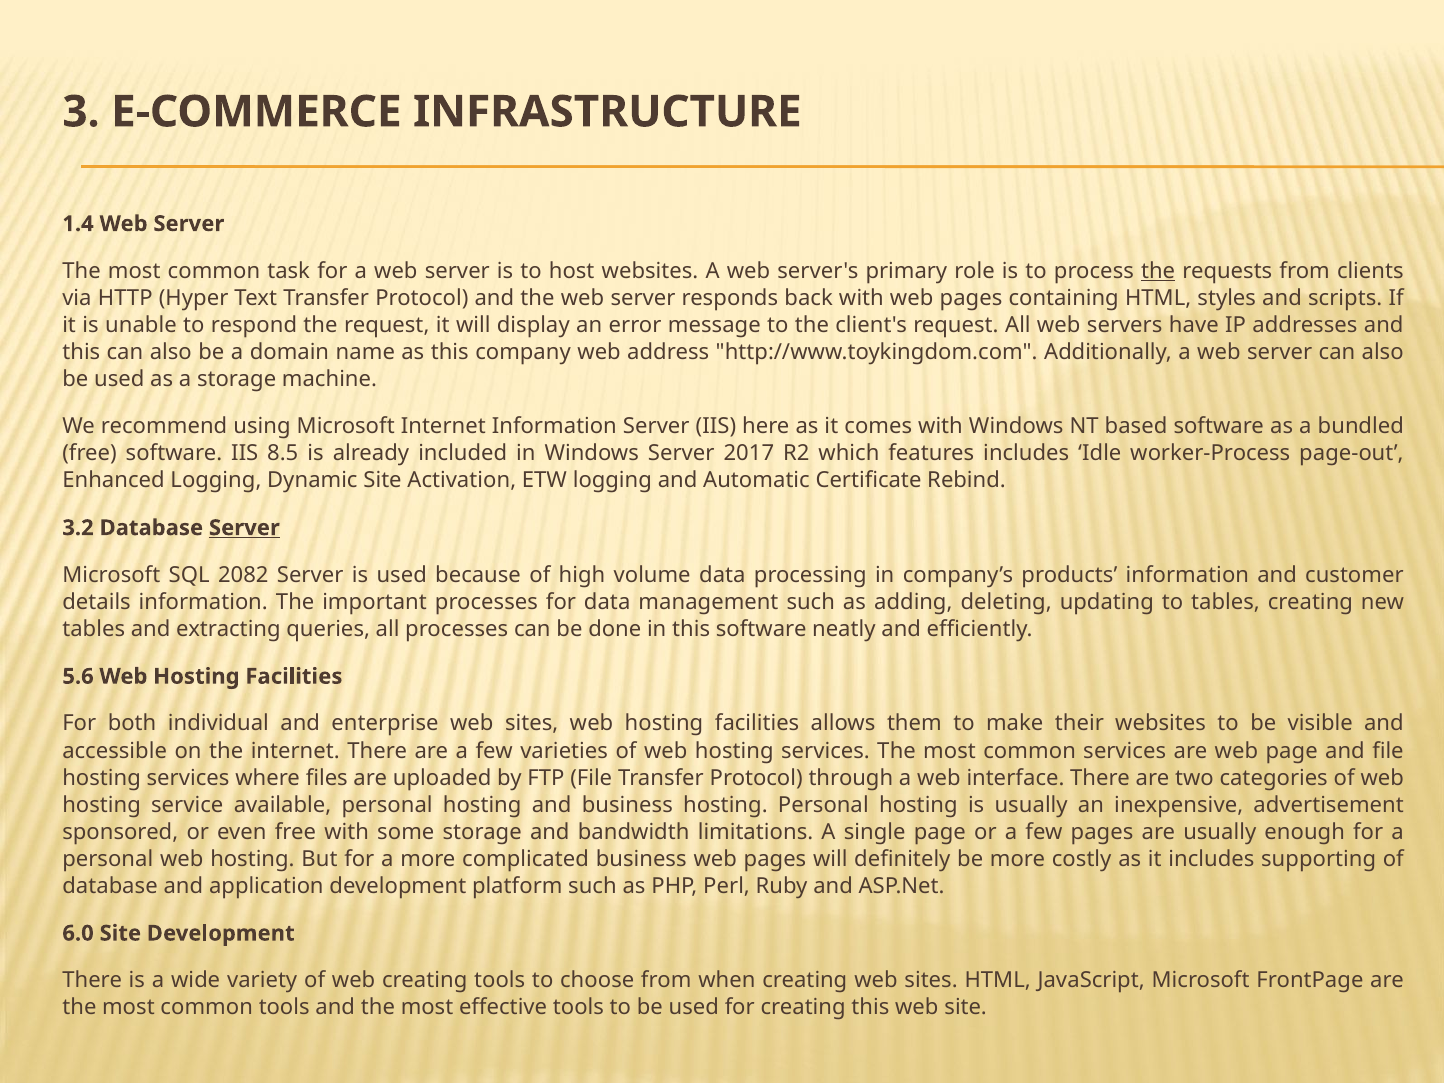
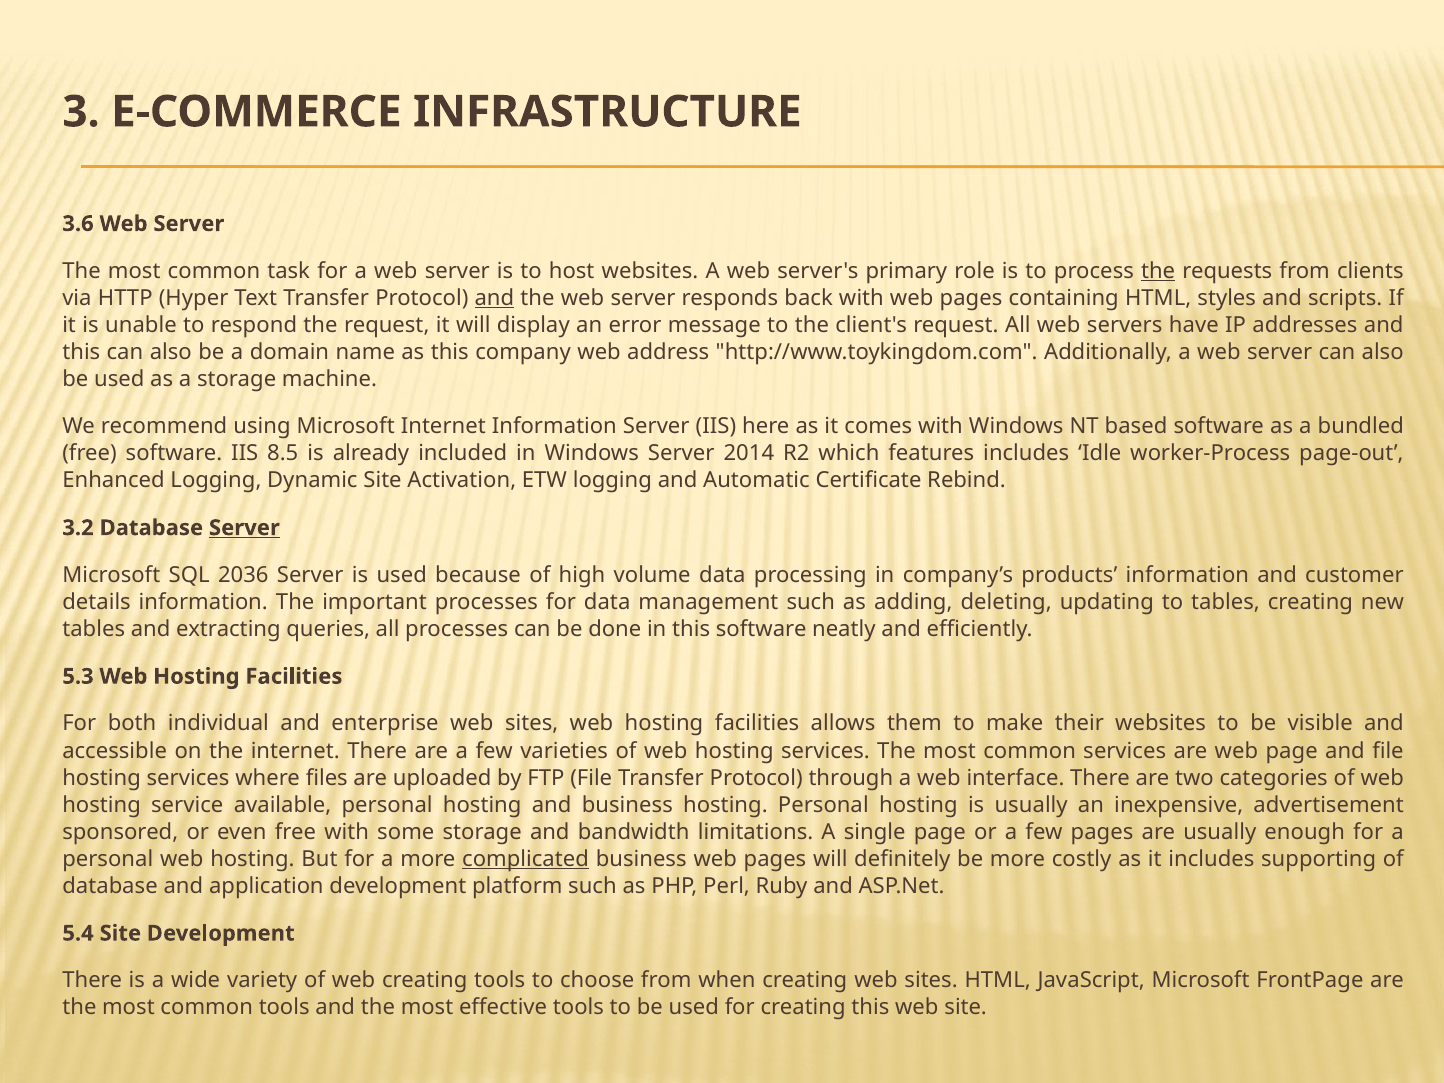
1.4: 1.4 -> 3.6 (78, 224)
and underline: none -> present (494, 298)
2017: 2017 -> 2014 (749, 454)
2082: 2082 -> 2036 (243, 575)
5.6: 5.6 -> 5.3 (78, 676)
complicated underline: none -> present (526, 859)
6.0: 6.0 -> 5.4 (78, 933)
